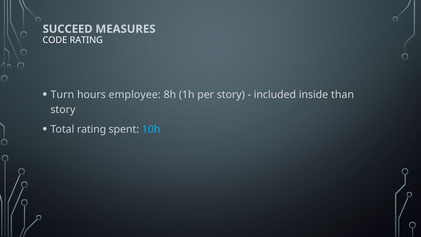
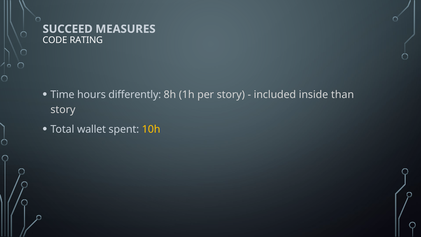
Turn: Turn -> Time (62, 94)
employee: employee -> differently (135, 94)
Total rating: rating -> wallet (92, 129)
10h colour: light blue -> yellow (151, 129)
